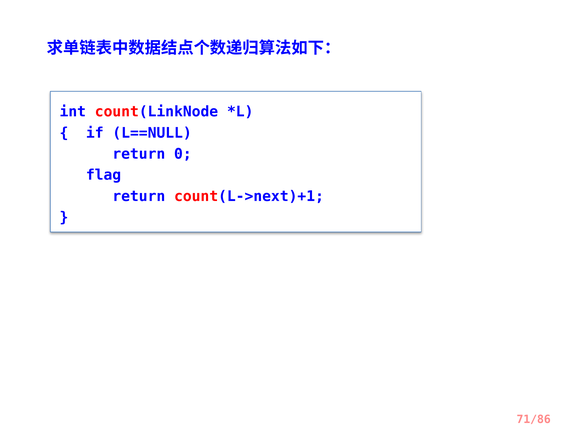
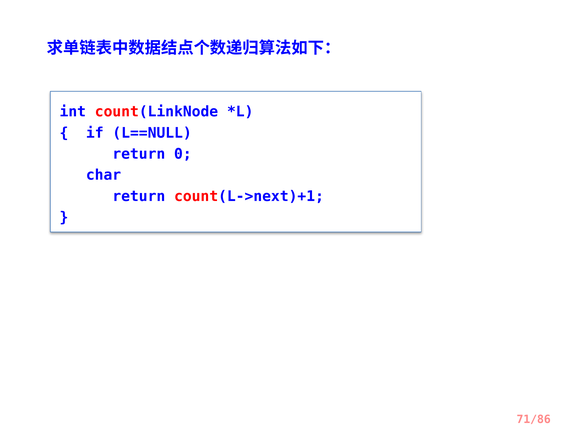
flag: flag -> char (104, 175)
